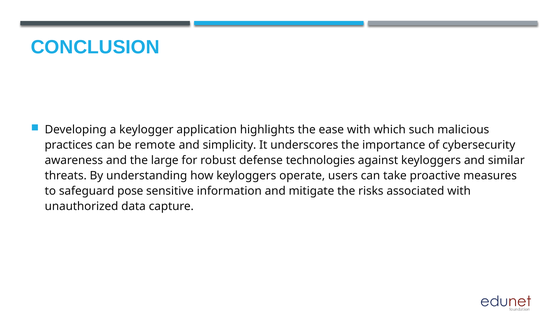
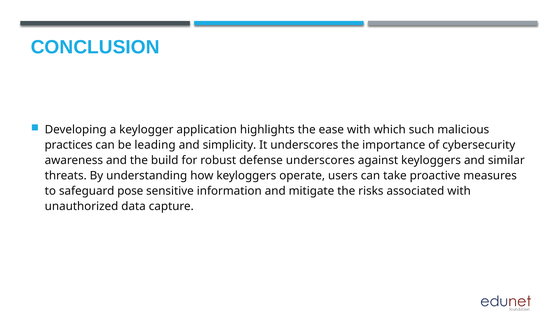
remote: remote -> leading (155, 145)
large: large -> build (165, 160)
defense technologies: technologies -> underscores (320, 160)
